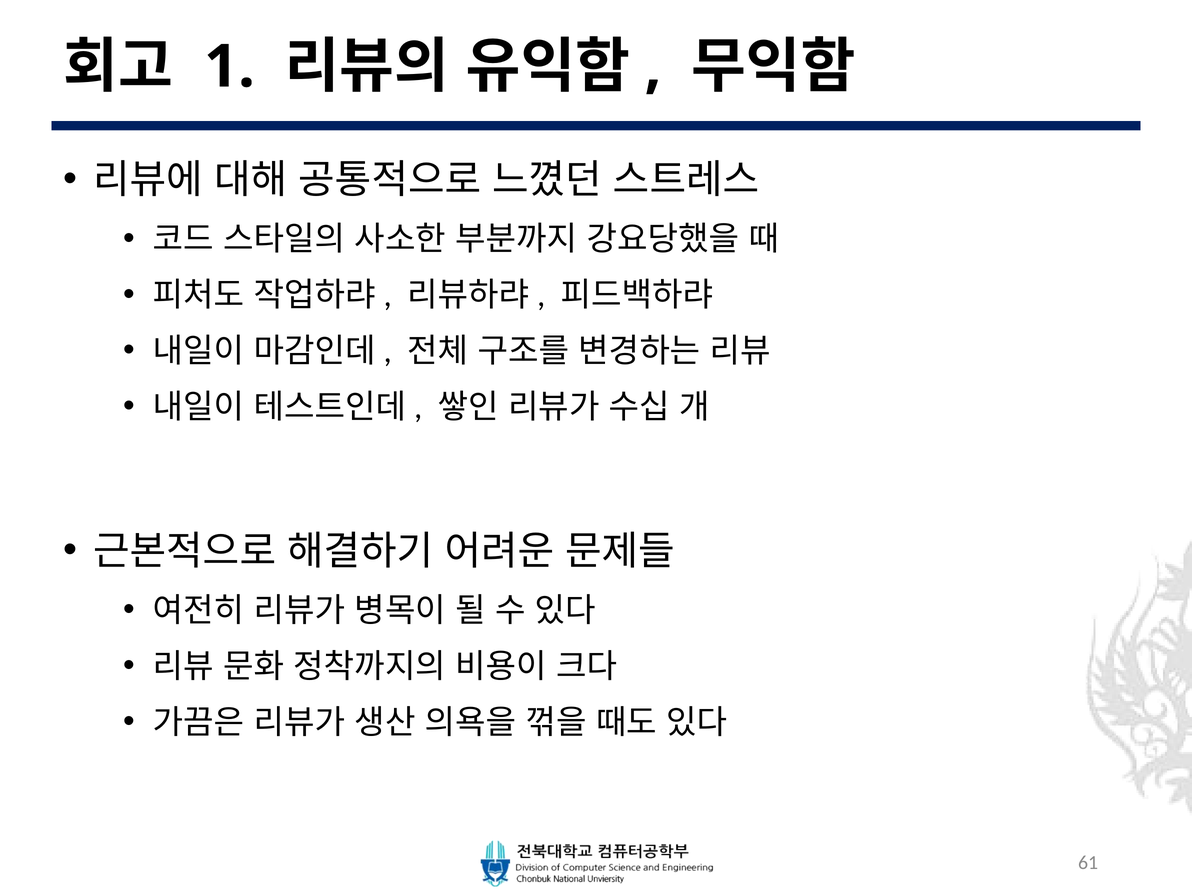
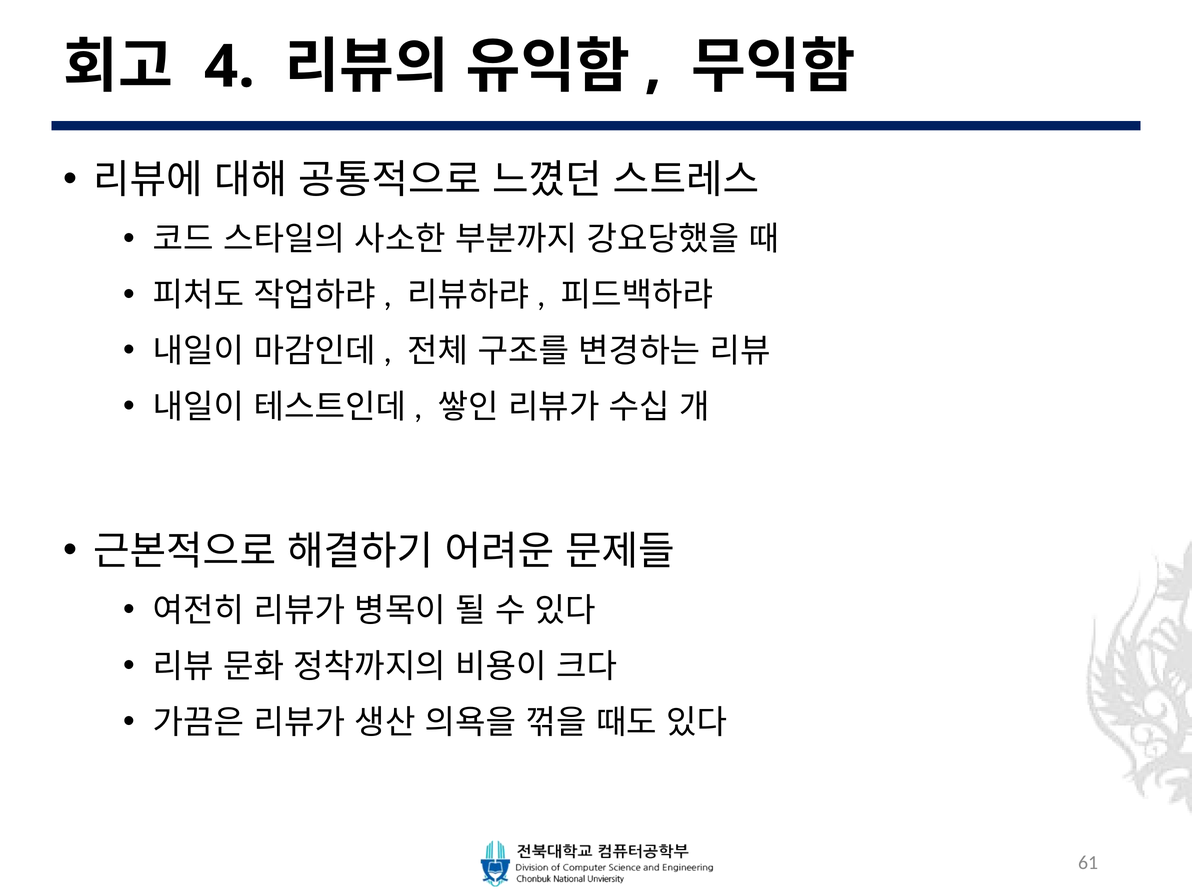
1: 1 -> 4 (229, 67)
